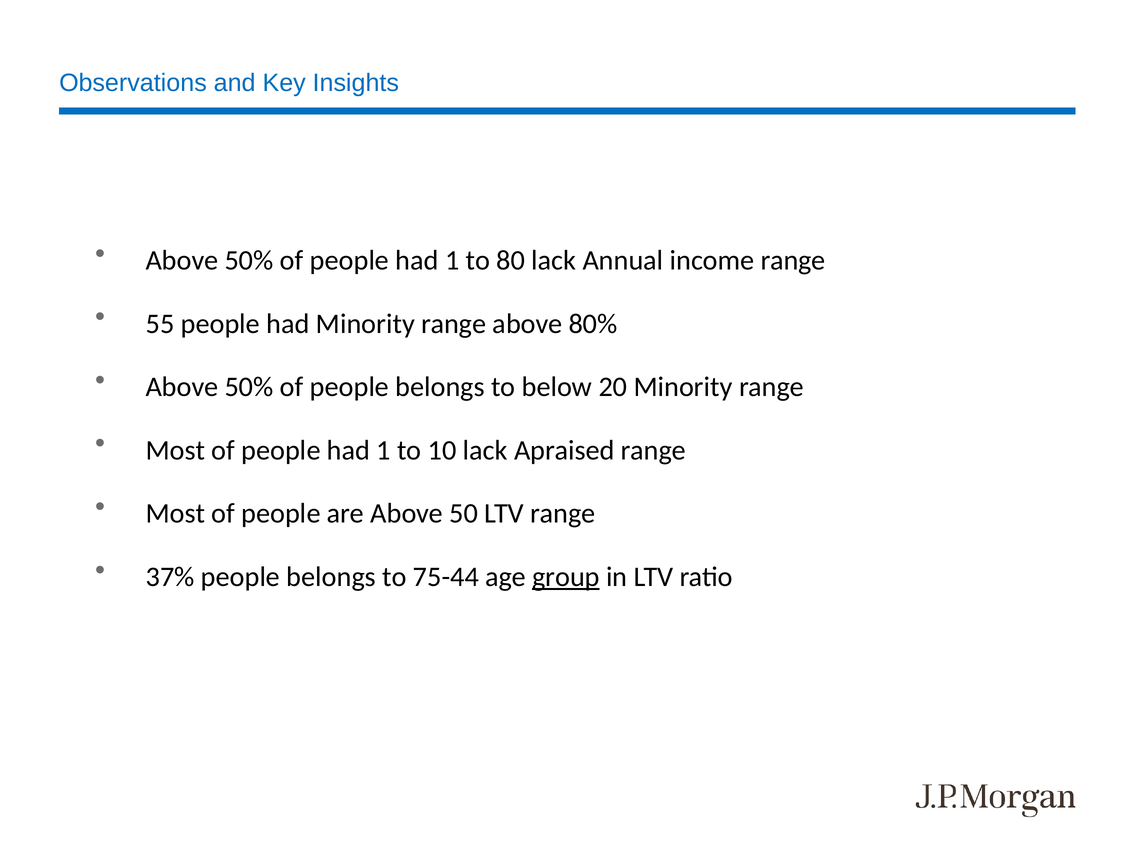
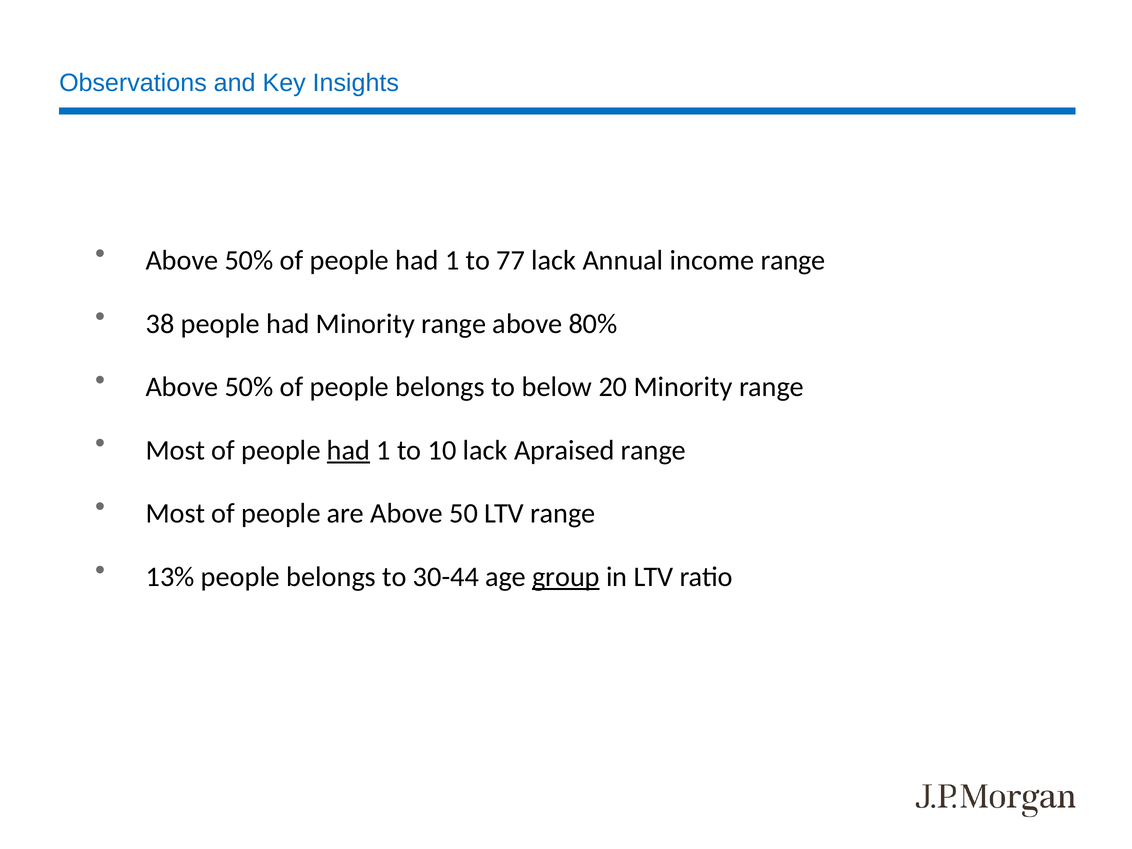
80: 80 -> 77 (511, 260)
55: 55 -> 38 (160, 324)
had underline: none -> present (349, 450)
37%: 37% -> 13% (170, 577)
75-44: 75-44 -> 30-44 (446, 577)
